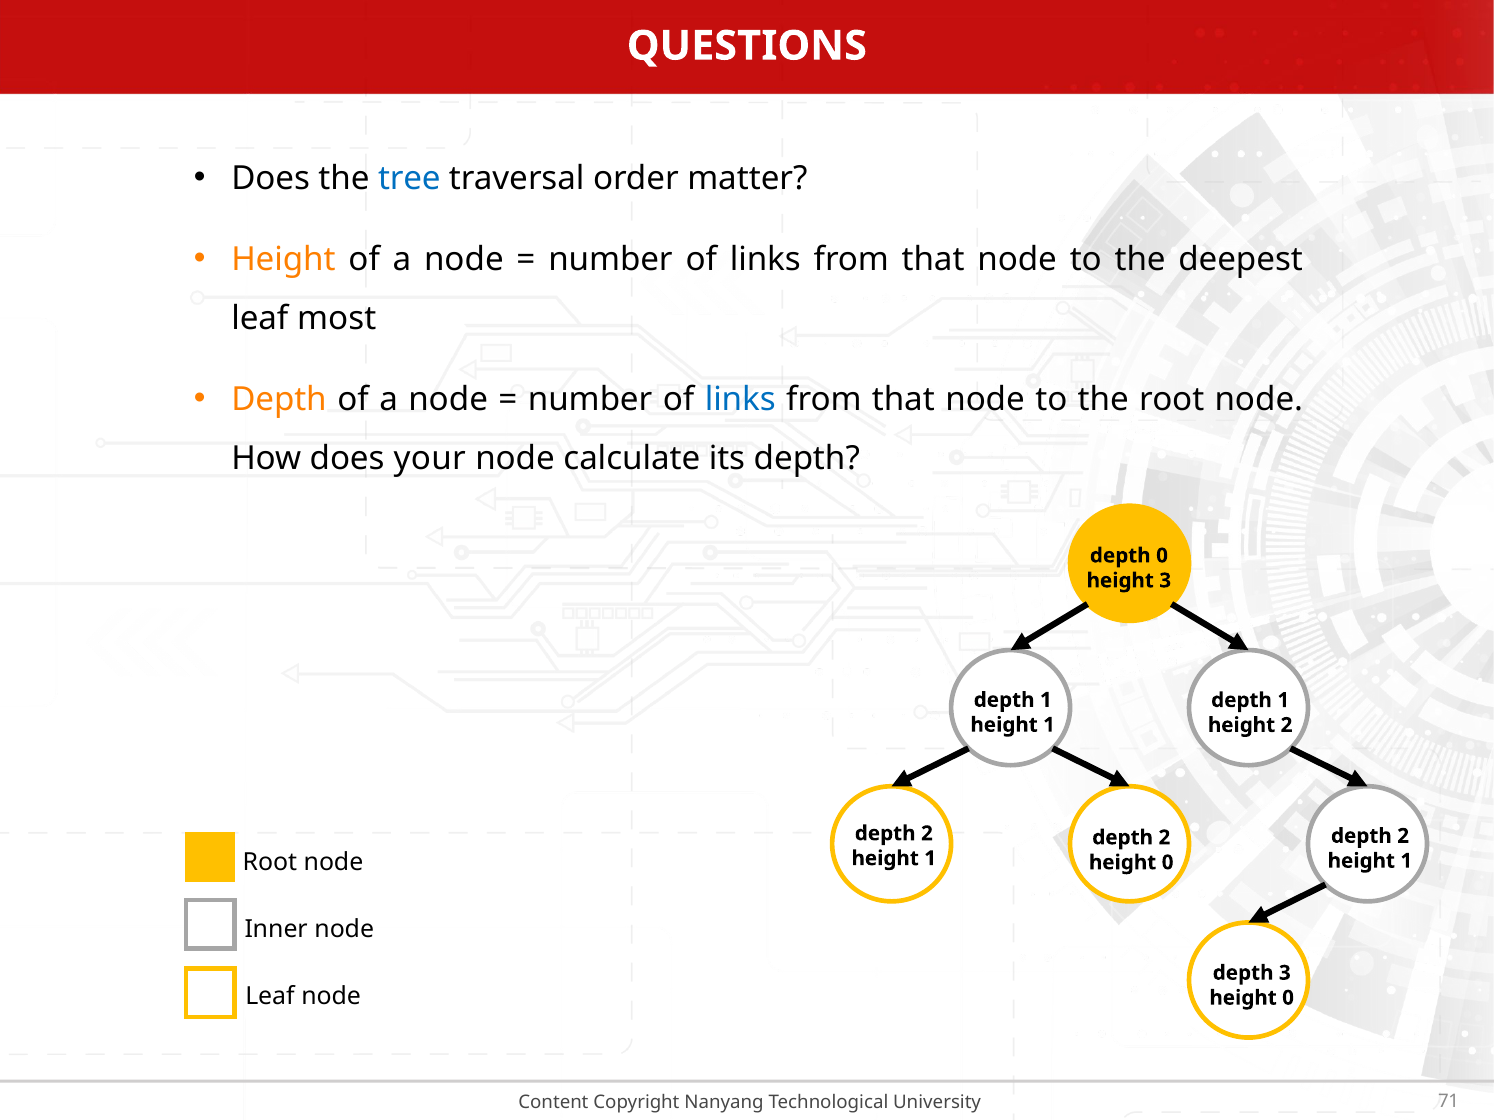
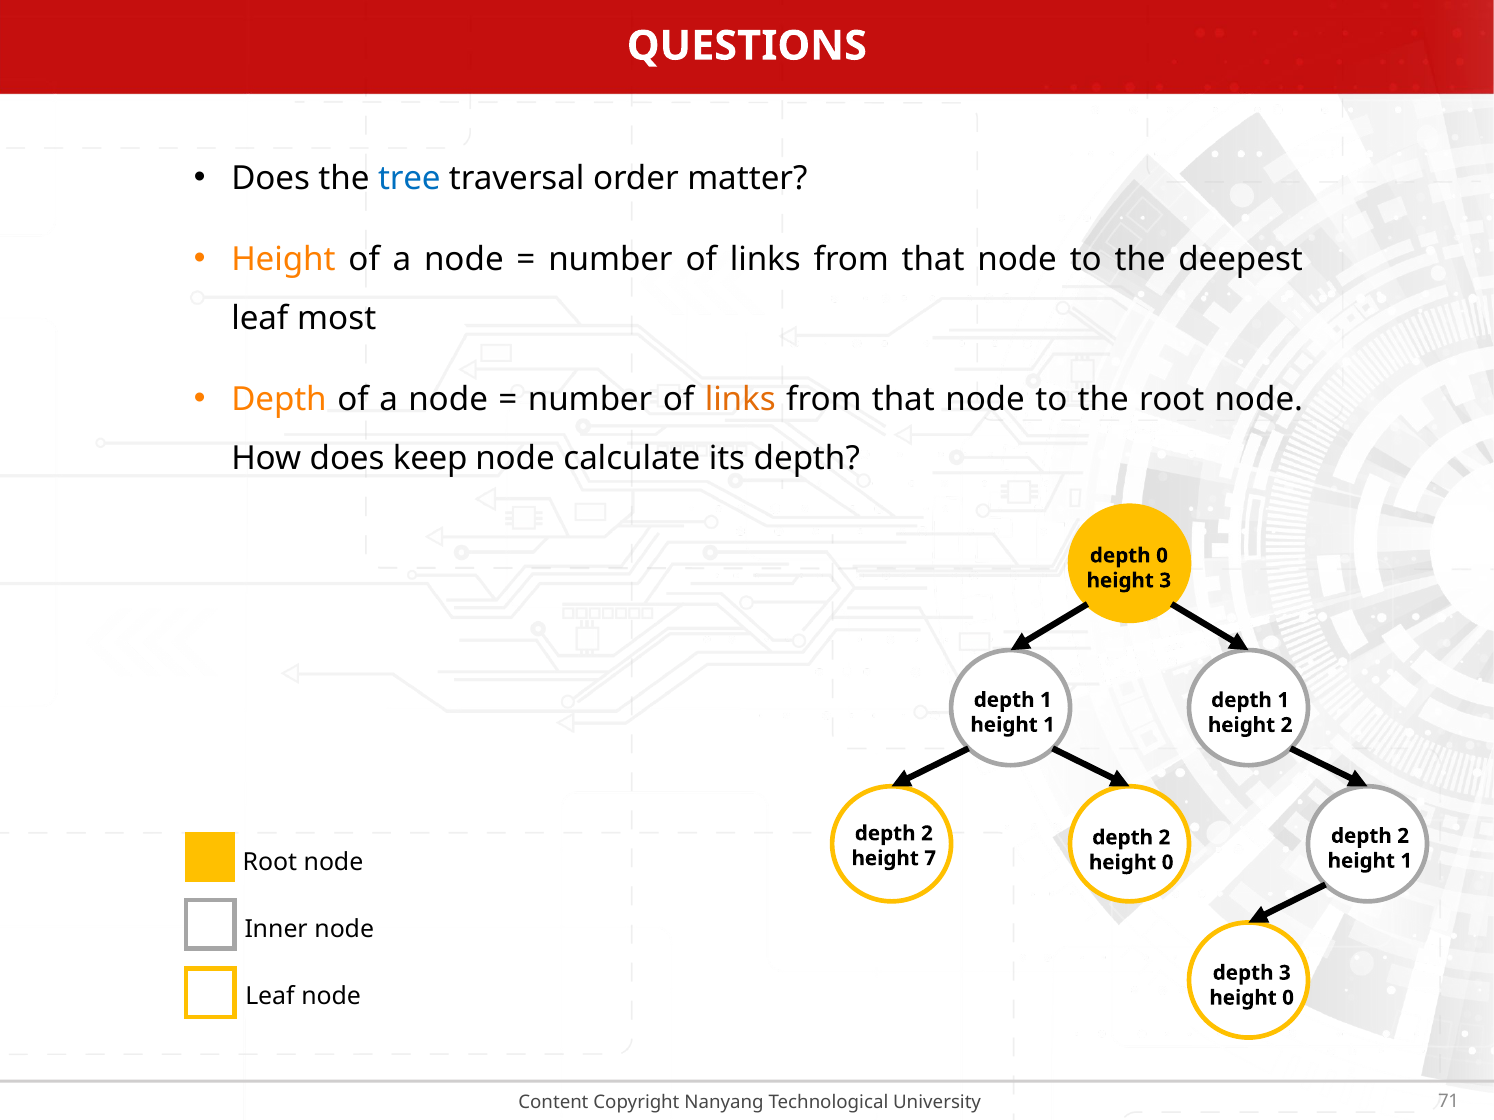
links colour: blue -> orange (740, 400)
your: your -> keep (430, 459)
1: 1 -> 7 (930, 859)
